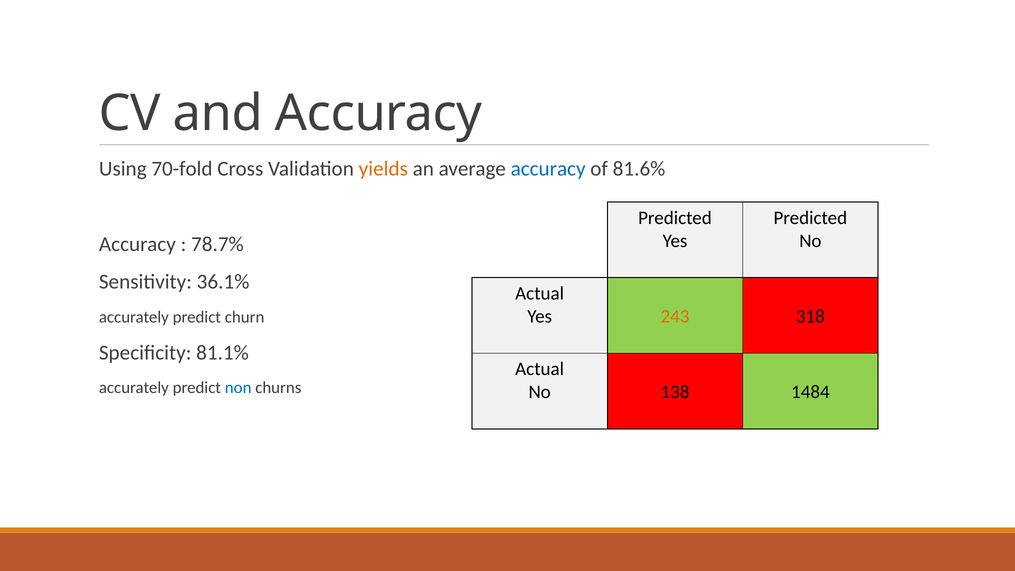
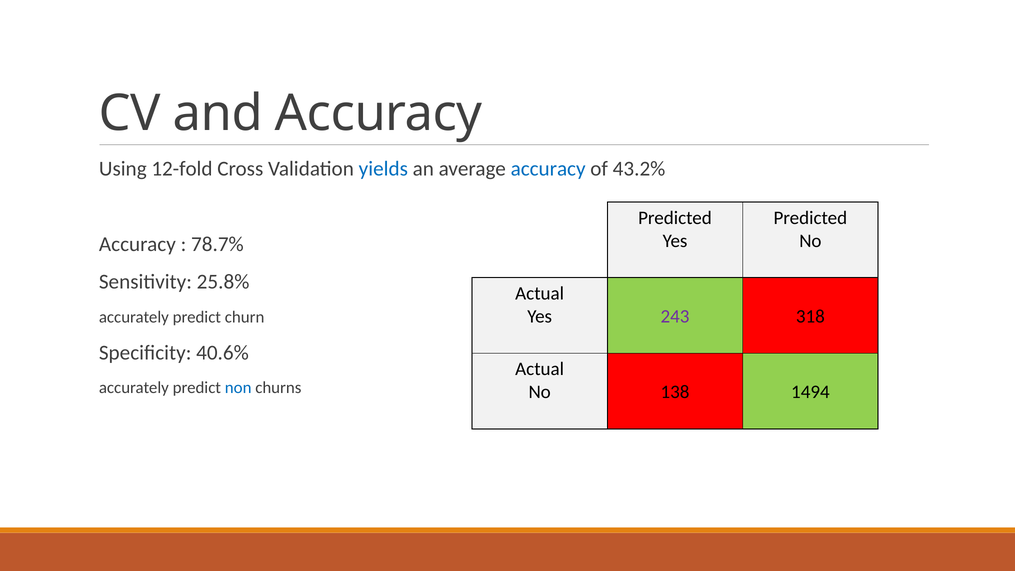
70-fold: 70-fold -> 12-fold (182, 169)
yields colour: orange -> blue (383, 169)
81.6%: 81.6% -> 43.2% (639, 169)
36.1%: 36.1% -> 25.8% (223, 282)
243 colour: orange -> purple (675, 317)
81.1%: 81.1% -> 40.6% (222, 353)
1484: 1484 -> 1494 (810, 392)
